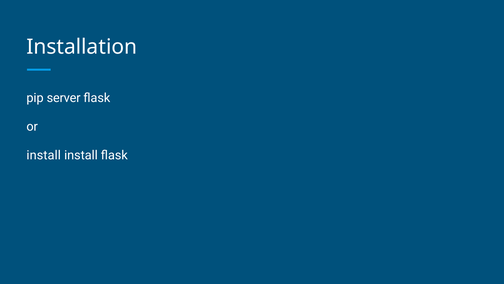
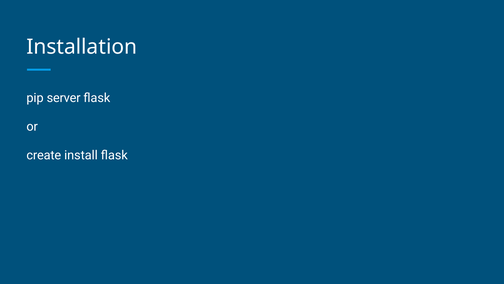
install: install -> create (44, 155)
